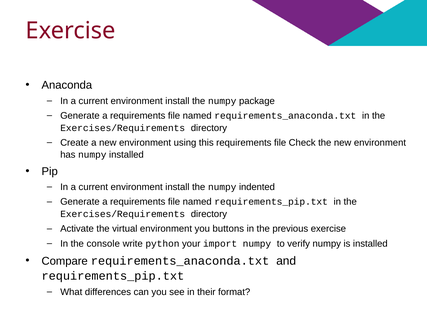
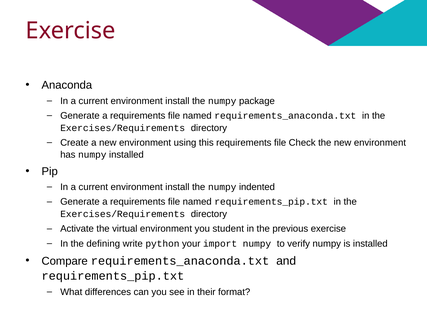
buttons: buttons -> student (228, 229)
console: console -> defining (103, 244)
